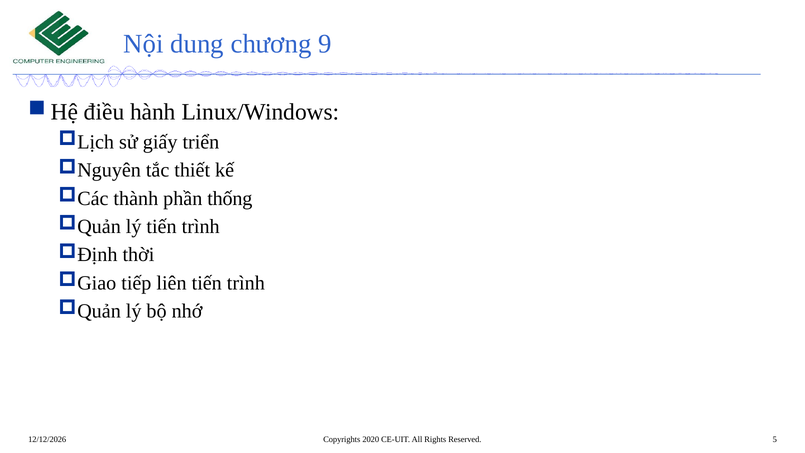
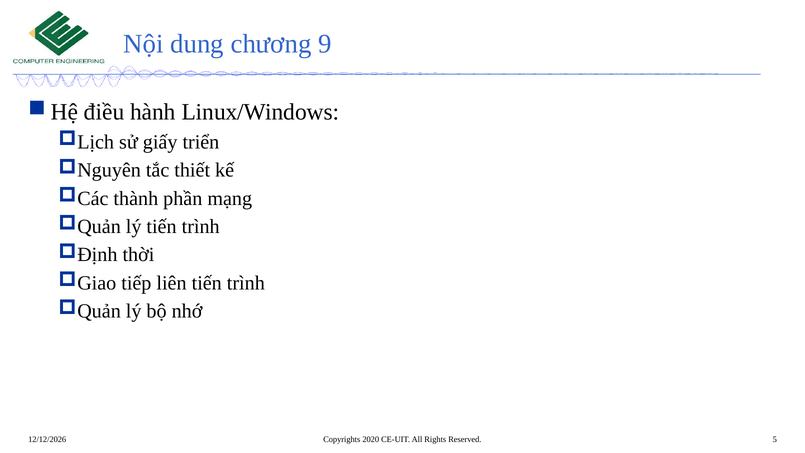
thống: thống -> mạng (230, 198)
